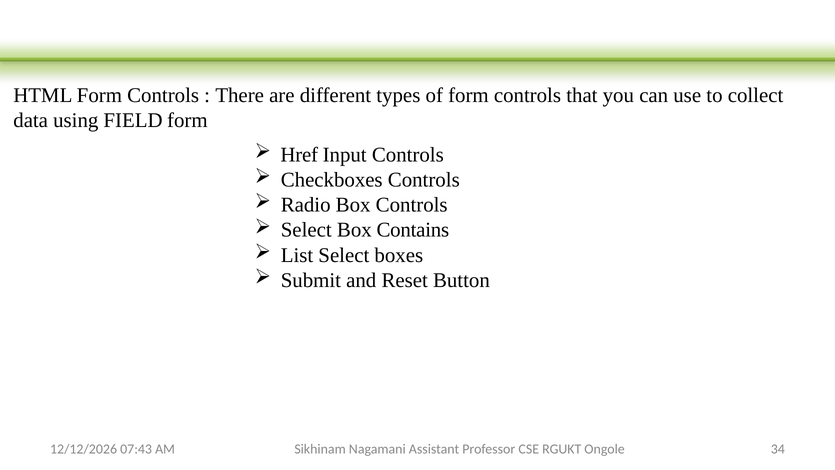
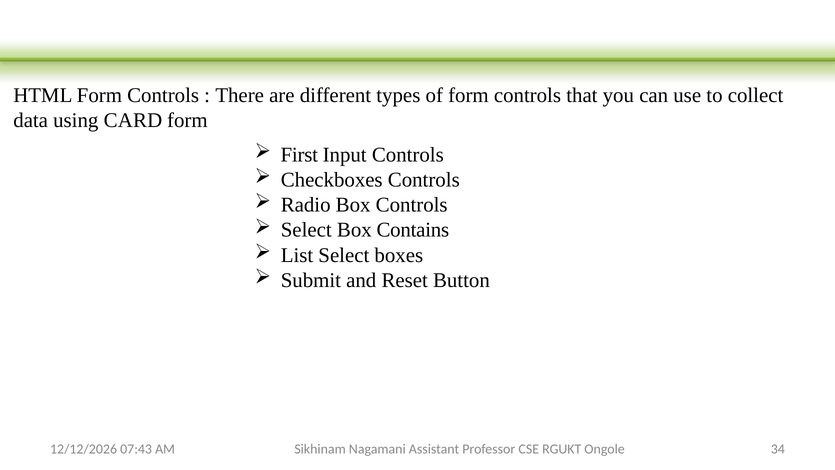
FIELD: FIELD -> CARD (133, 120)
Href: Href -> First (299, 155)
